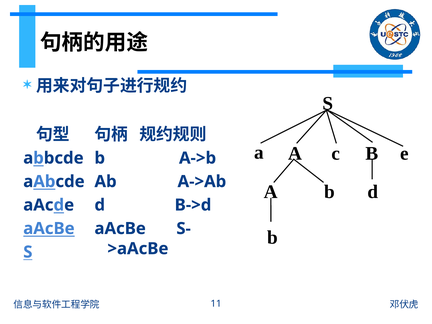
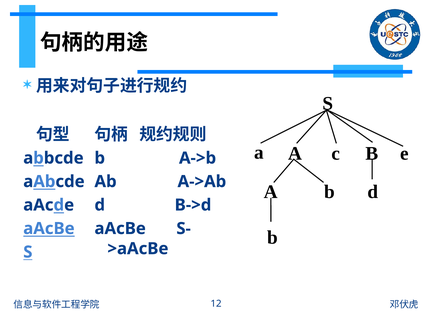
11: 11 -> 12 (216, 304)
